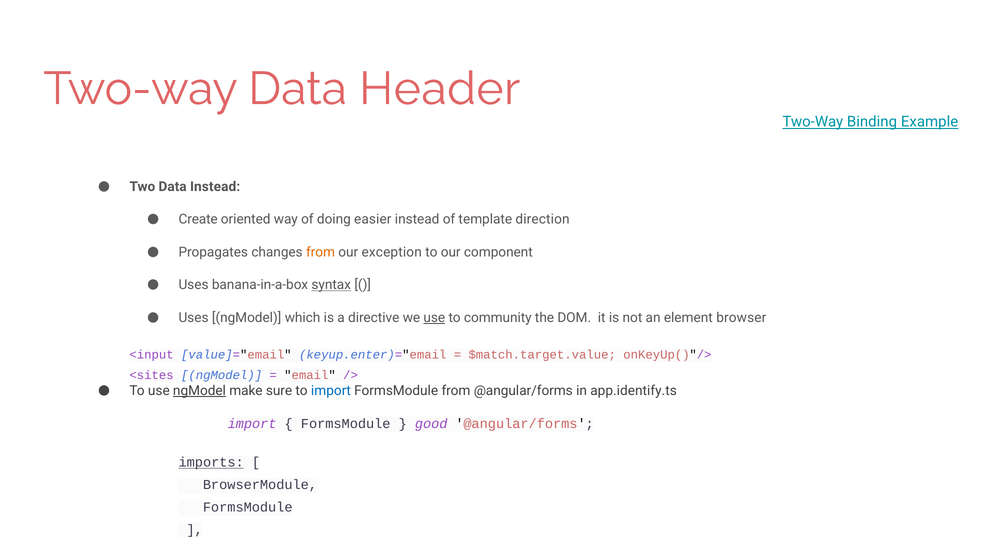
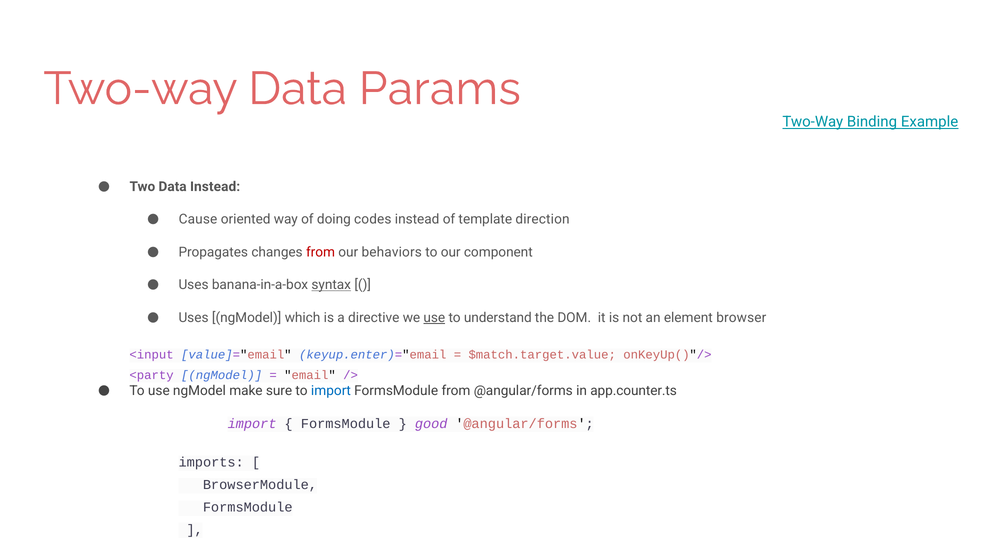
Header: Header -> Params (440, 89)
Create: Create -> Cause (198, 219)
easier: easier -> codes (373, 219)
from colour: orange -> red (321, 252)
exception: exception -> behaviors (392, 252)
community: community -> understand (498, 318)
<sites: <sites -> <party (152, 375)
ngModel underline: present -> none (199, 391)
app.identify.ts: app.identify.ts -> app.counter.ts (634, 391)
imports underline: present -> none (211, 463)
